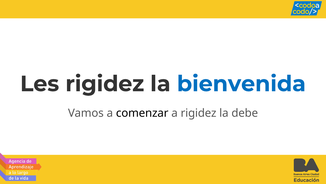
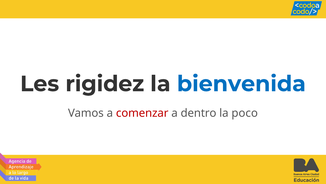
comenzar colour: black -> red (142, 113)
a rigidez: rigidez -> dentro (199, 113)
debe: debe -> poco (245, 113)
